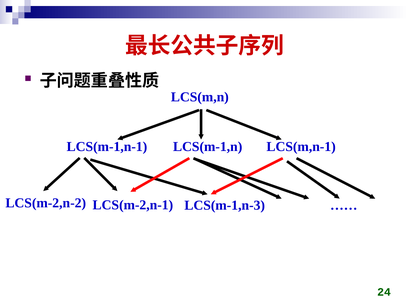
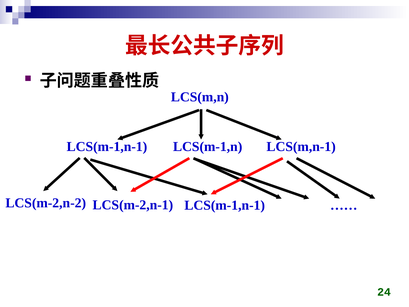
LCS(m-2,n-1 LCS(m-1,n-3: LCS(m-1,n-3 -> LCS(m-1,n-1 (225, 205)
